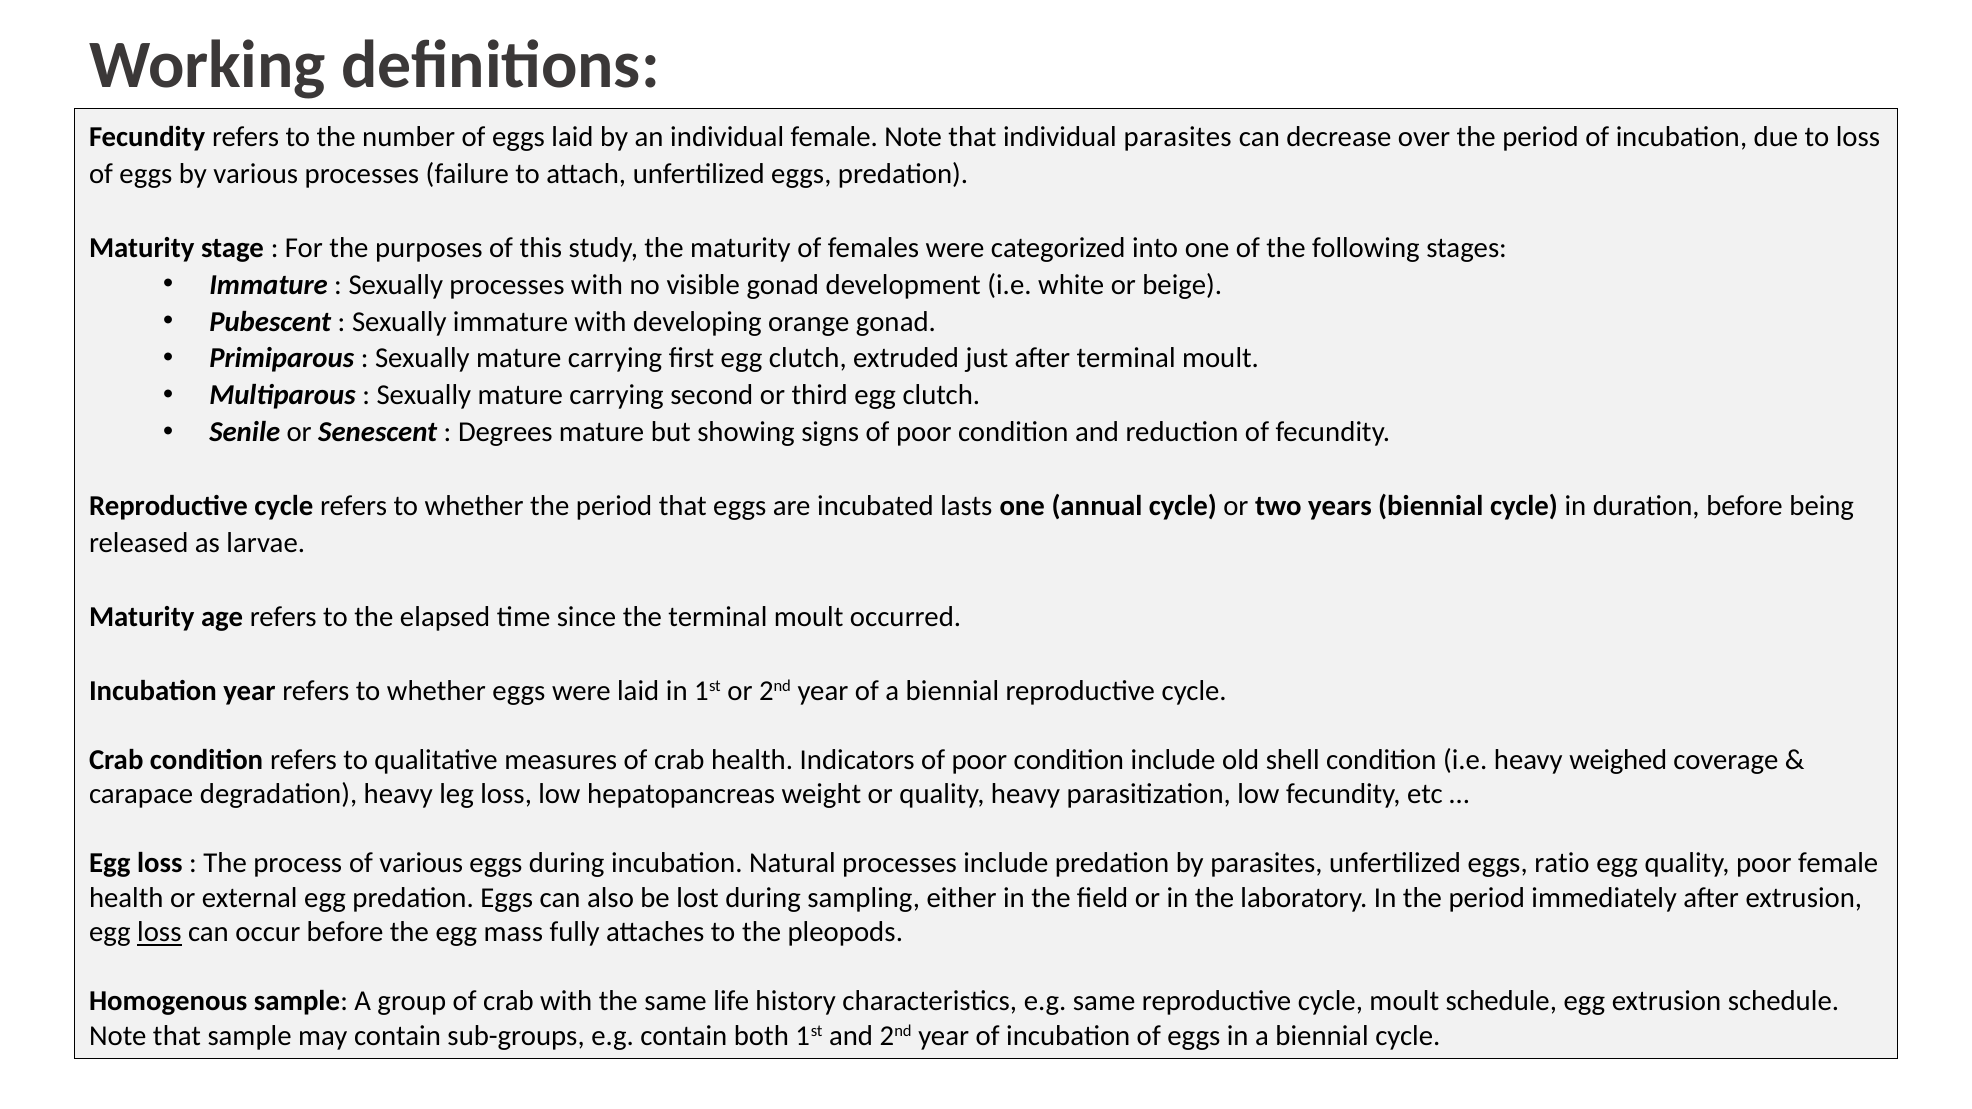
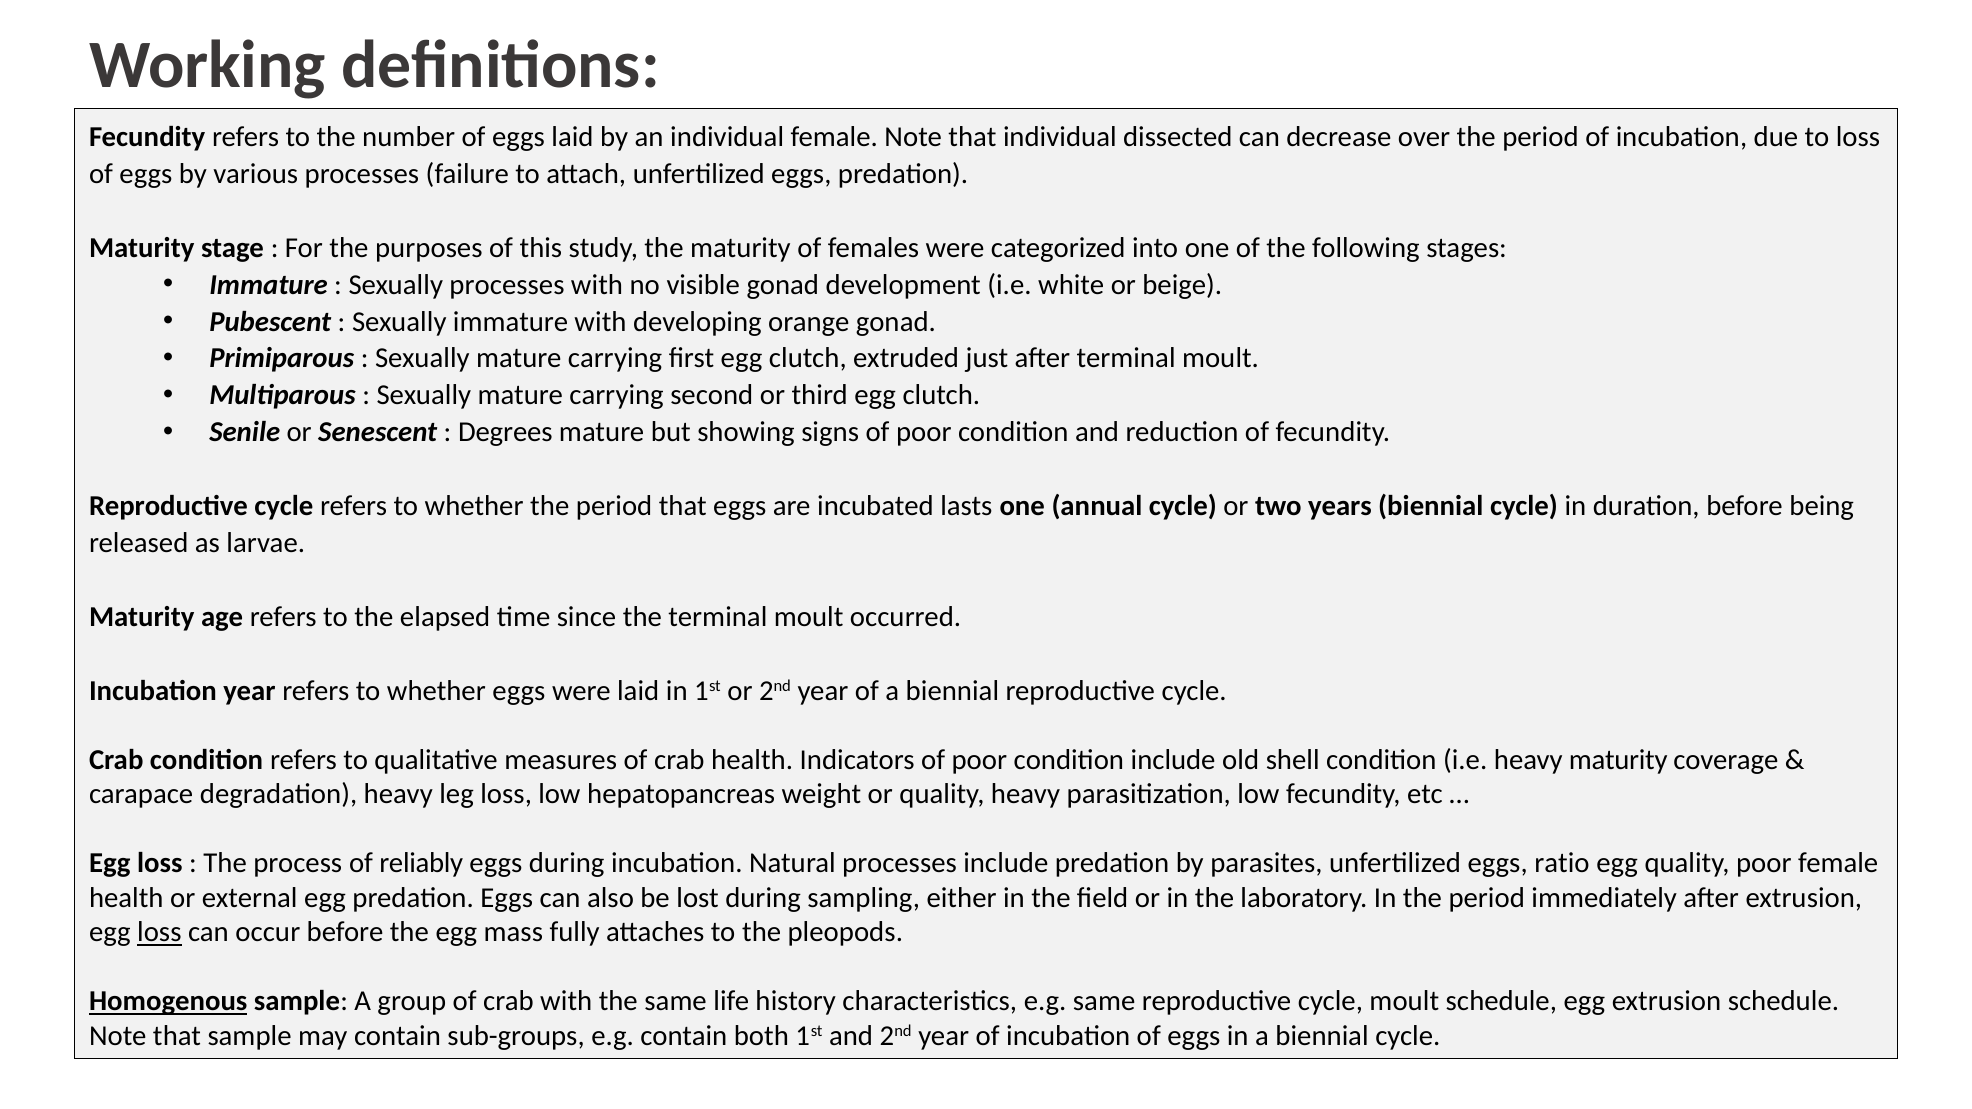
individual parasites: parasites -> dissected (1178, 137)
heavy weighed: weighed -> maturity (1618, 760)
of various: various -> reliably (421, 863)
Homogenous underline: none -> present (168, 1002)
